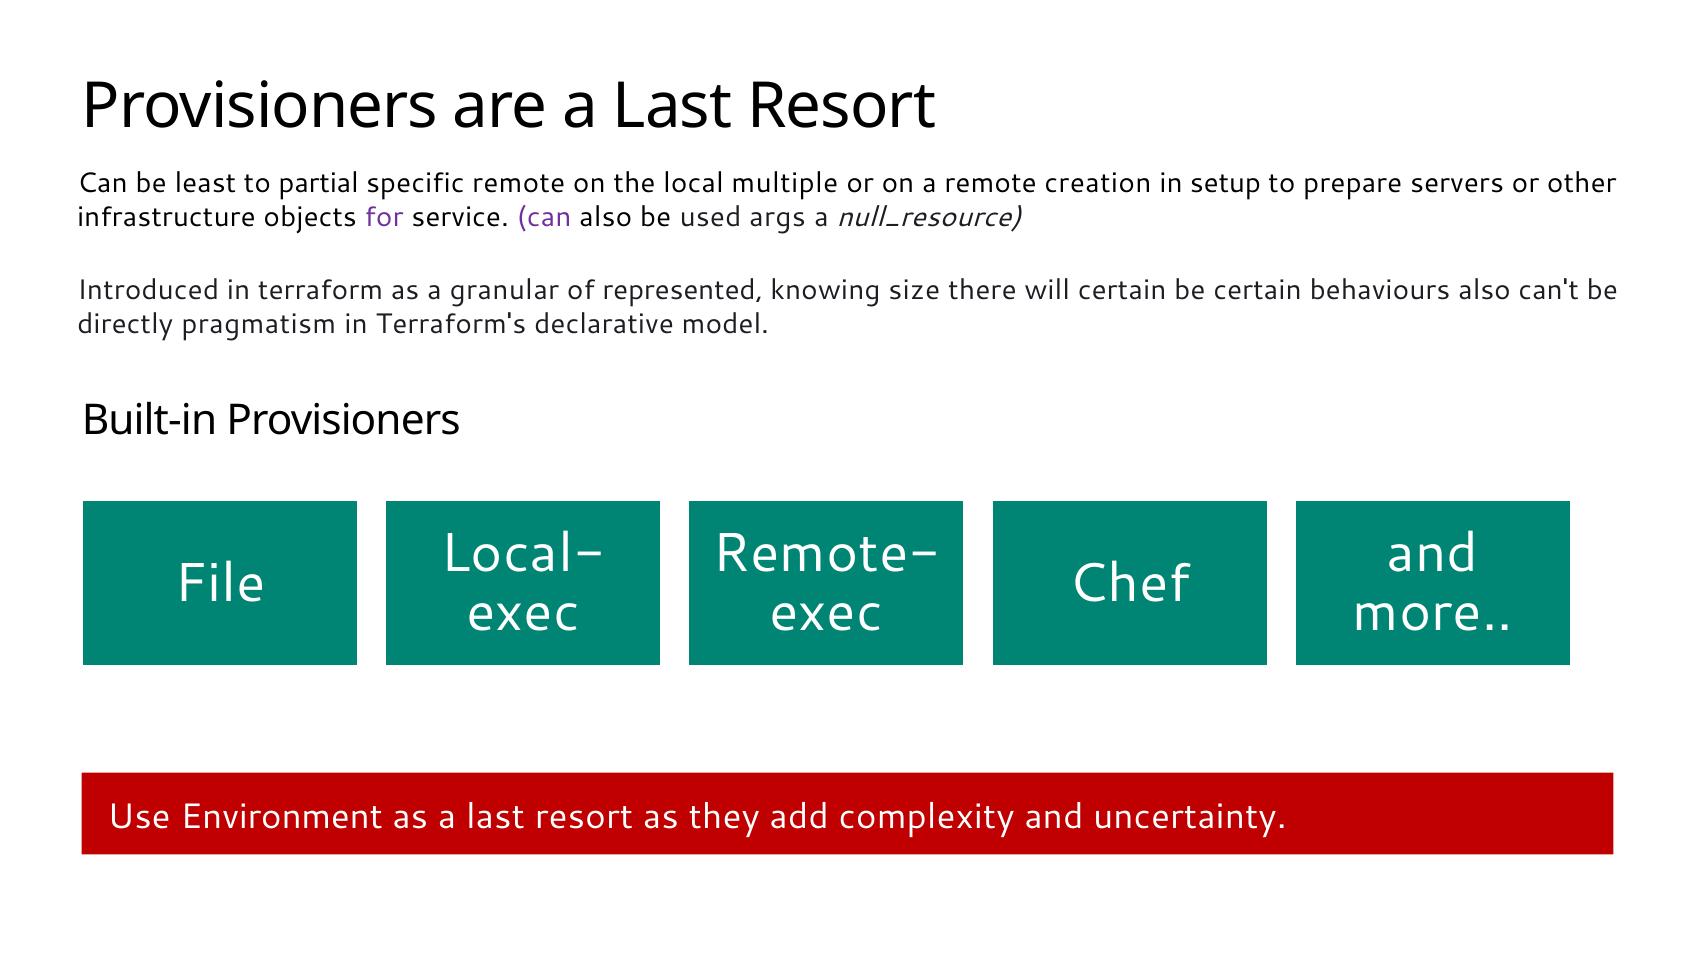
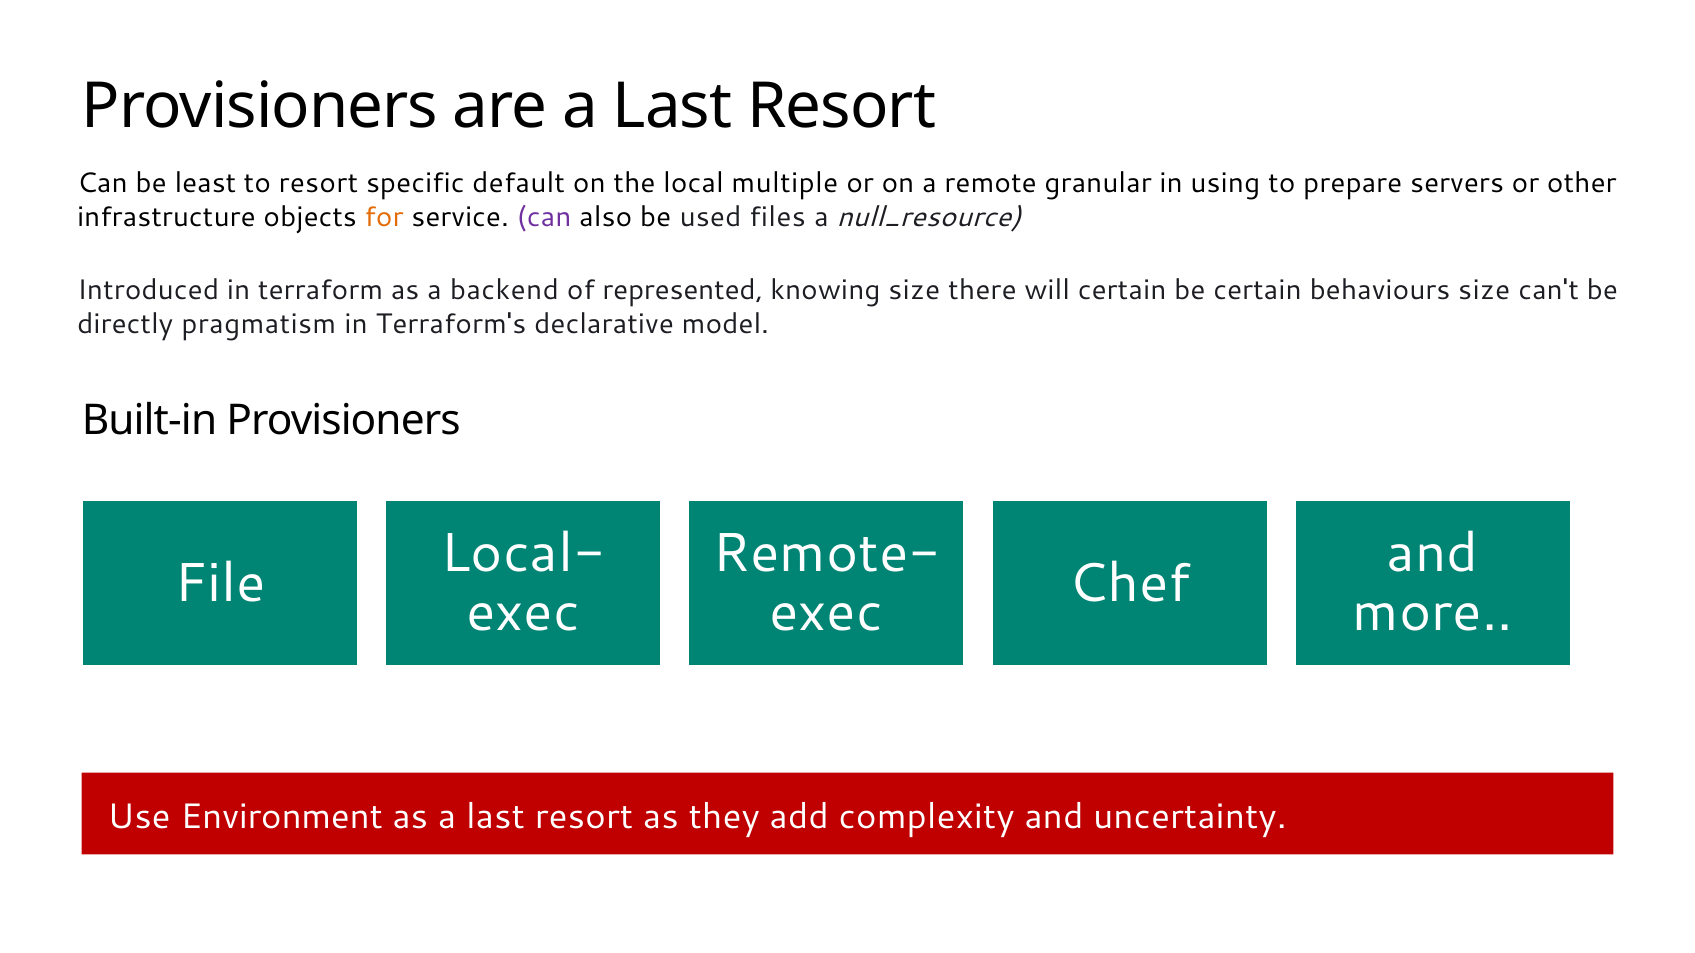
to partial: partial -> resort (318, 183)
specific remote: remote -> default (519, 183)
creation: creation -> granular (1098, 183)
setup: setup -> using (1225, 183)
for colour: purple -> orange (384, 217)
args: args -> files (778, 217)
granular: granular -> backend (504, 290)
behaviours also: also -> size (1484, 290)
